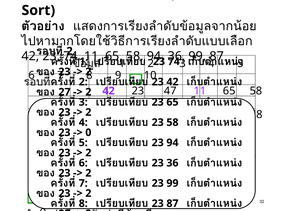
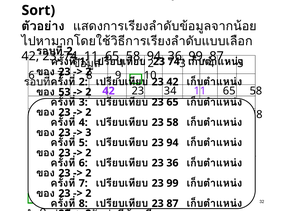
47: 47 -> 34 (170, 91)
27: 27 -> 53 (64, 92)
0: 0 -> 3 (88, 132)
